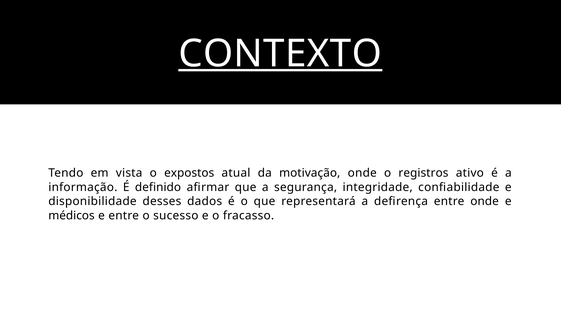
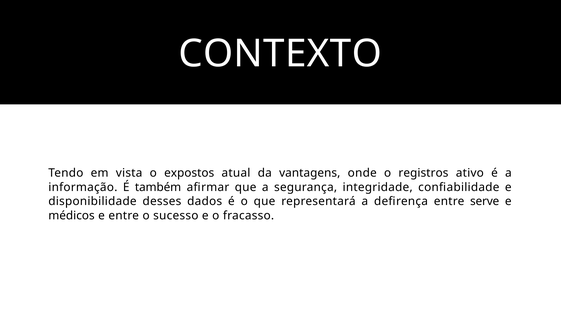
CONTEXTO underline: present -> none (280, 54)
motivação: motivação -> vantagens (310, 173)
definido: definido -> também (158, 187)
entre onde: onde -> serve (485, 201)
